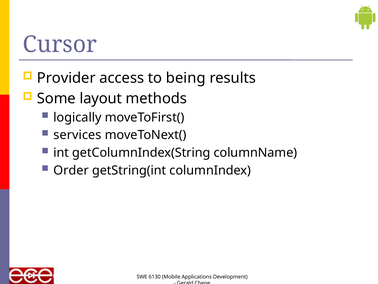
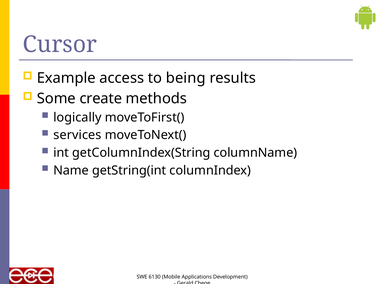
Provider: Provider -> Example (66, 78)
layout: layout -> create (101, 98)
Order: Order -> Name (71, 170)
